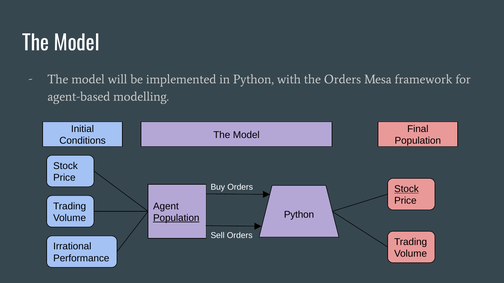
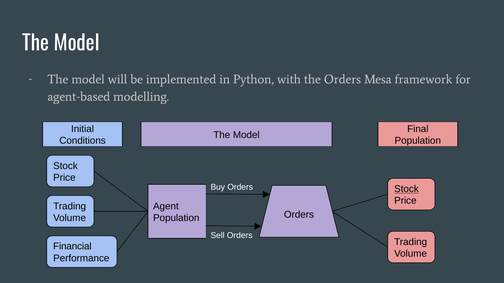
Python: Python -> Orders (299, 215)
Population underline: present -> none (176, 218)
Irrational: Irrational -> Financial (72, 247)
